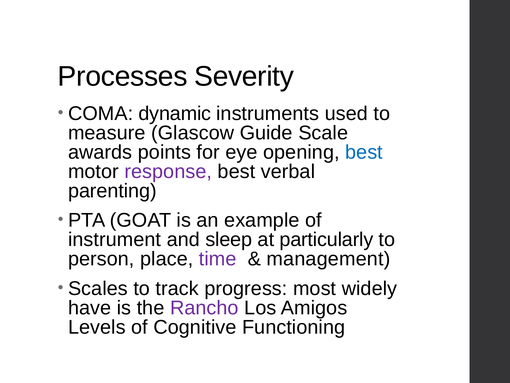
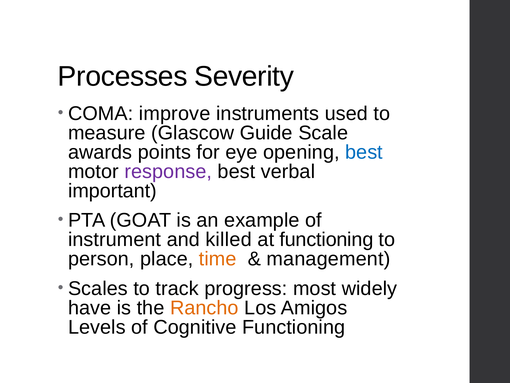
dynamic: dynamic -> improve (175, 113)
parenting: parenting -> important (112, 191)
sleep: sleep -> killed (229, 239)
at particularly: particularly -> functioning (326, 239)
time colour: purple -> orange (218, 259)
Rancho colour: purple -> orange (204, 307)
